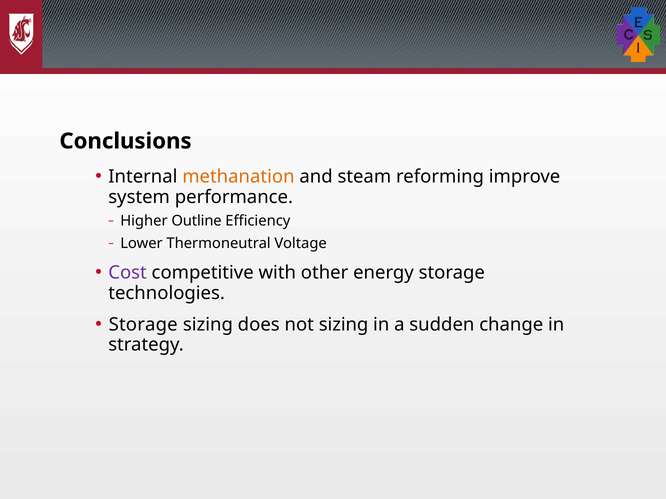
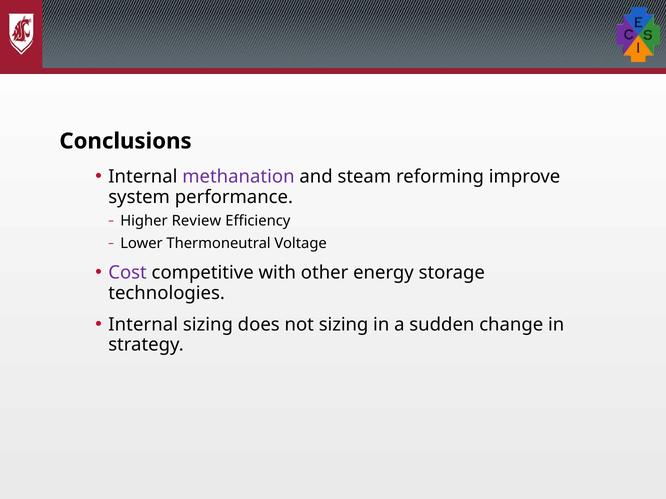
methanation colour: orange -> purple (238, 177)
Outline: Outline -> Review (196, 221)
Storage: Storage -> Internal (143, 325)
